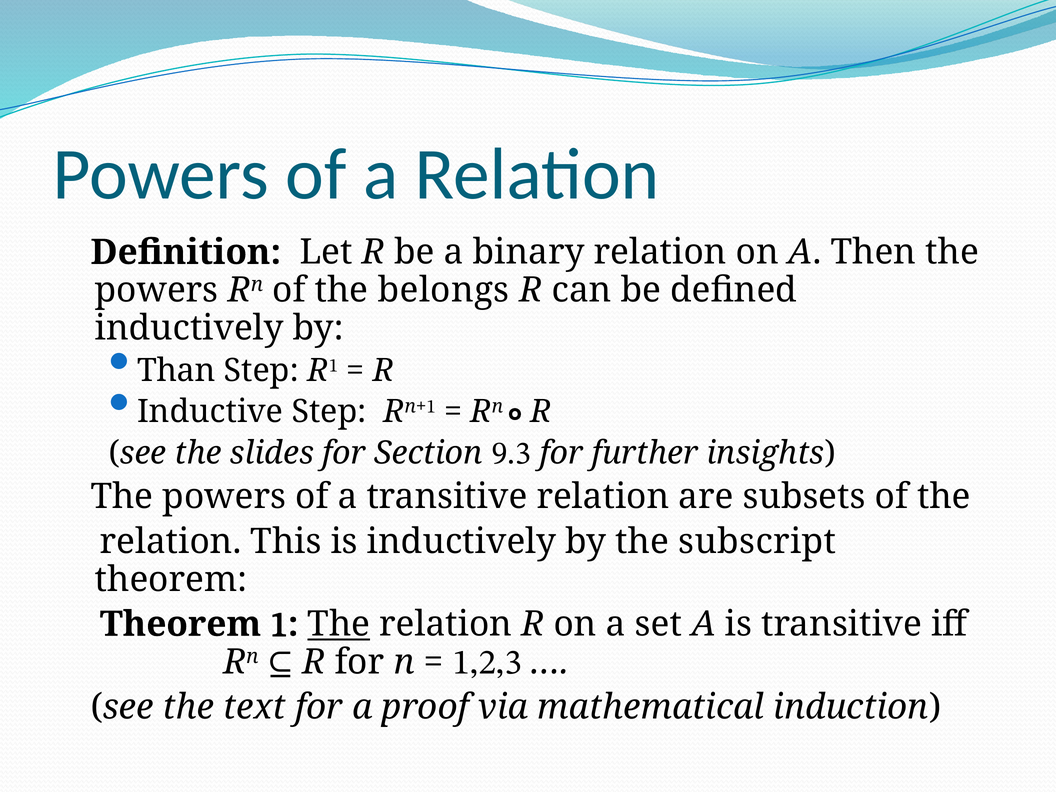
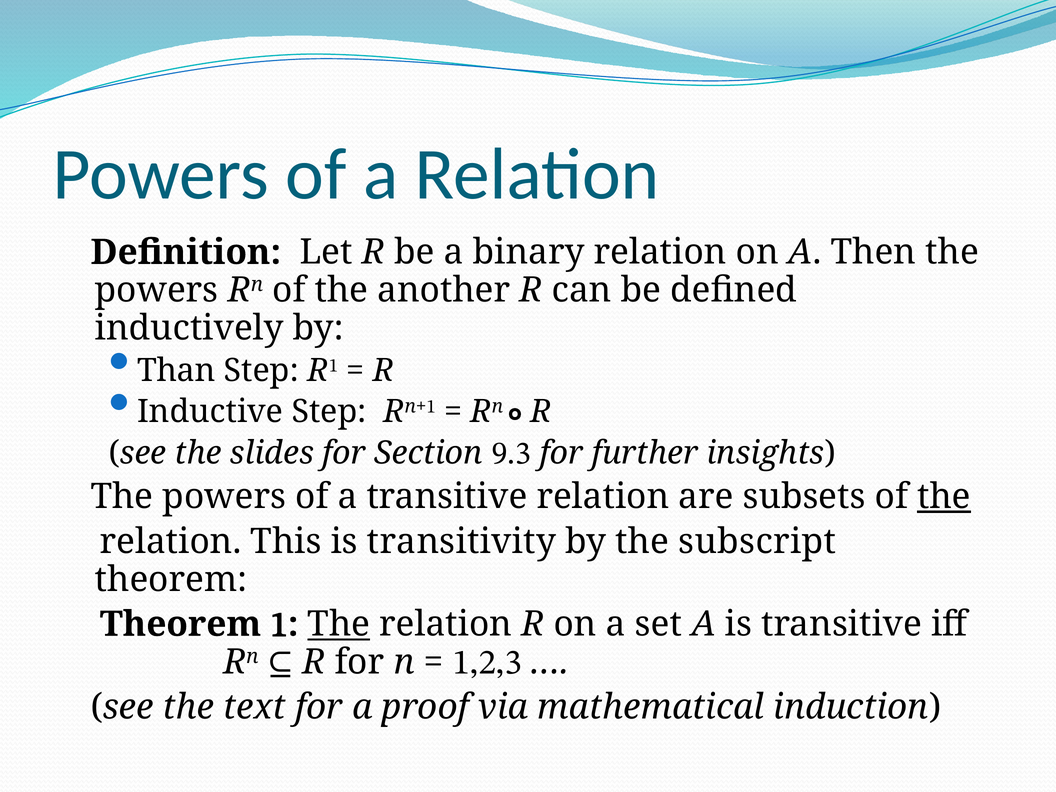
belongs: belongs -> another (444, 290)
the underline: none -> present (944, 497)
is inductively: inductively -> transitivity (461, 541)
